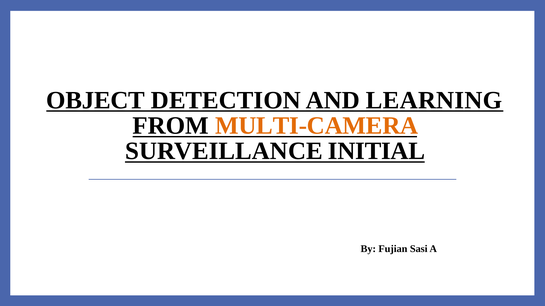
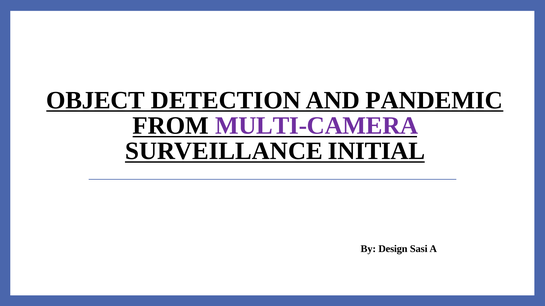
LEARNING: LEARNING -> PANDEMIC (434, 100)
MULTI-CAMERA colour: orange -> purple (317, 126)
Fujian: Fujian -> Design (393, 249)
